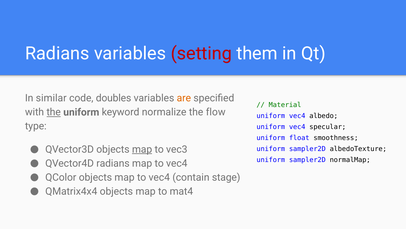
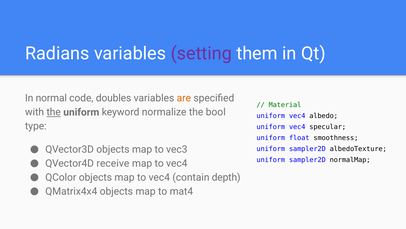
setting colour: red -> purple (201, 53)
similar: similar -> normal (51, 98)
flow: flow -> bool (216, 112)
map underline: present -> none (142, 149)
QVector4D radians: radians -> receive (113, 163)
stage: stage -> depth (226, 177)
